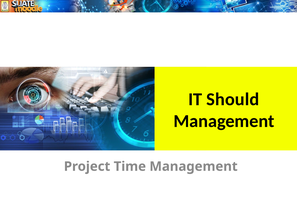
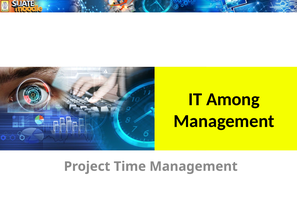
Should: Should -> Among (233, 99)
